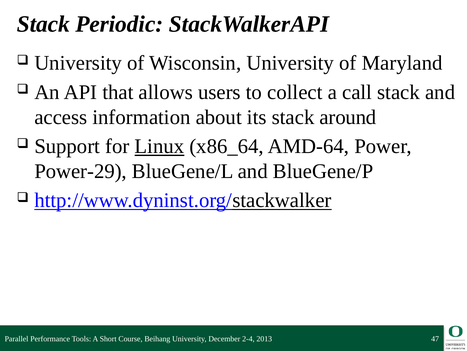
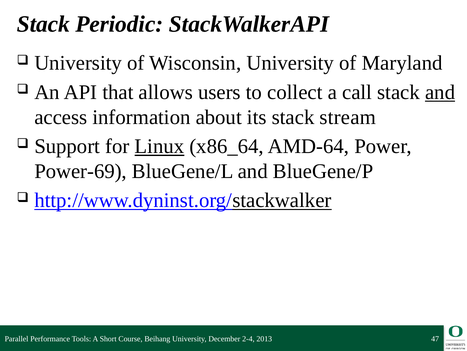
and underline: none -> present (440, 92)
around: around -> stream (348, 117)
Power-29: Power-29 -> Power-69 (81, 171)
